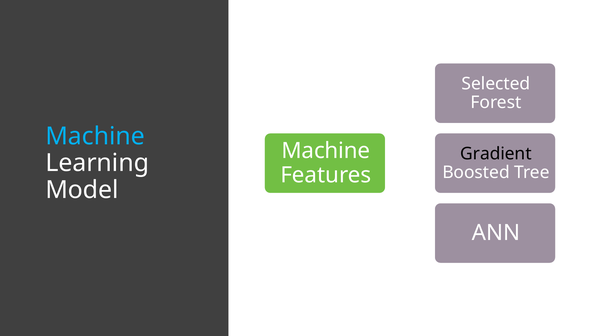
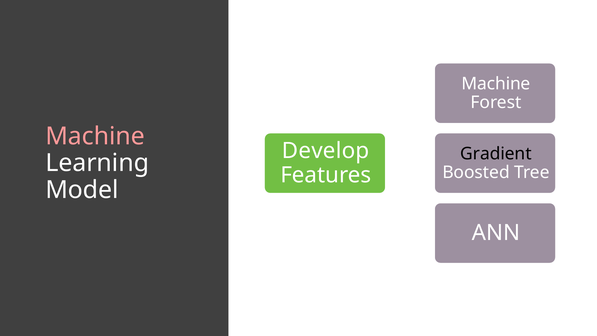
Selected: Selected -> Machine (496, 84)
Machine colour: light blue -> pink (95, 136)
Machine: Machine -> Develop (326, 151)
